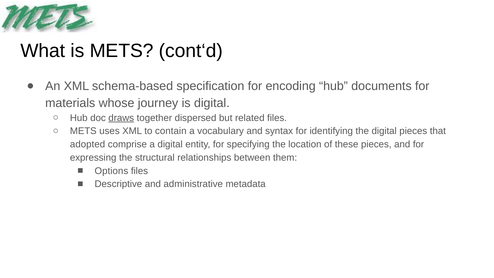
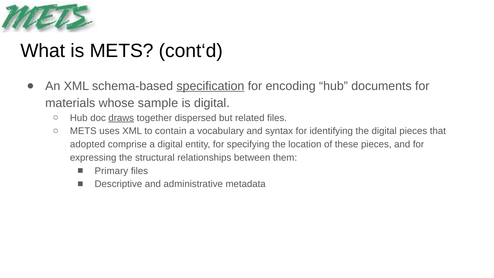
specification underline: none -> present (210, 86)
journey: journey -> sample (158, 103)
Options: Options -> Primary (111, 171)
